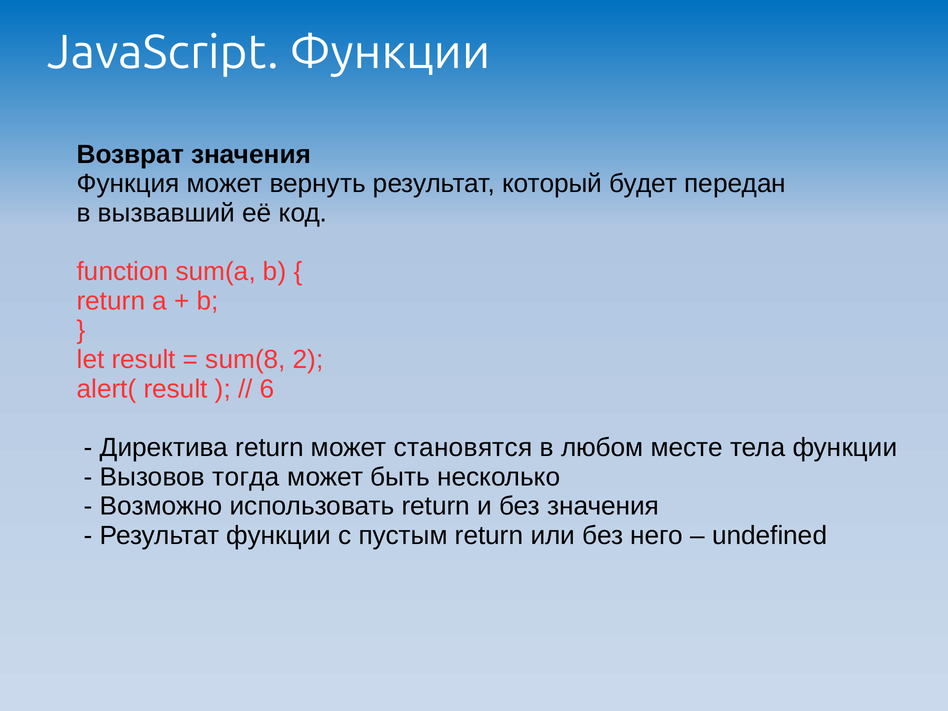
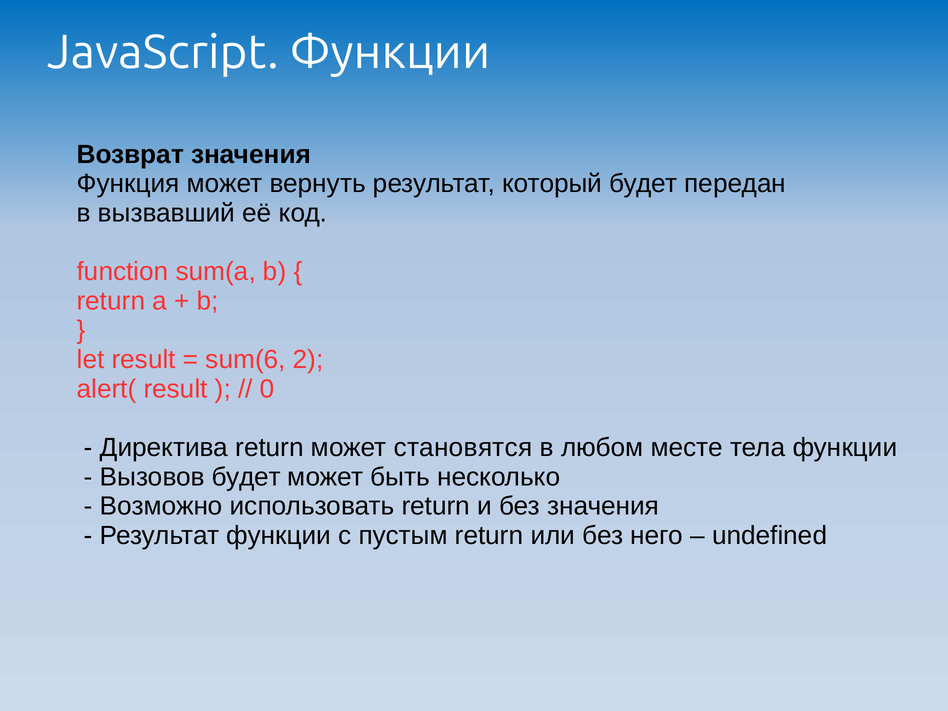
sum(8: sum(8 -> sum(6 (246, 360)
6: 6 -> 0 (267, 389)
Вызовов тогда: тогда -> будет (246, 477)
